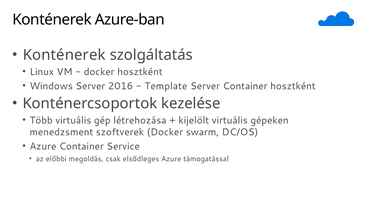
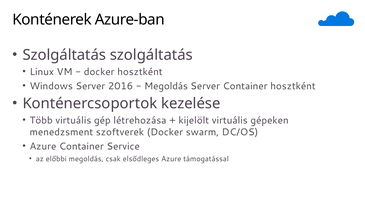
Konténerek: Konténerek -> Szolgáltatás (64, 55)
Template: Template -> Megoldás (166, 86)
